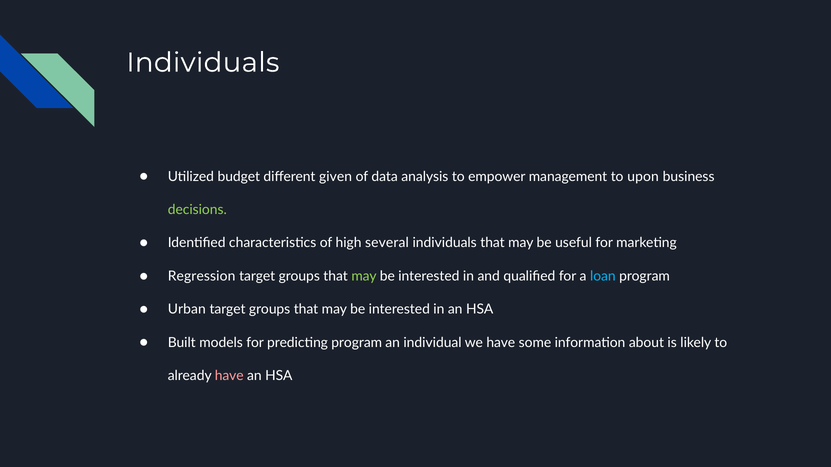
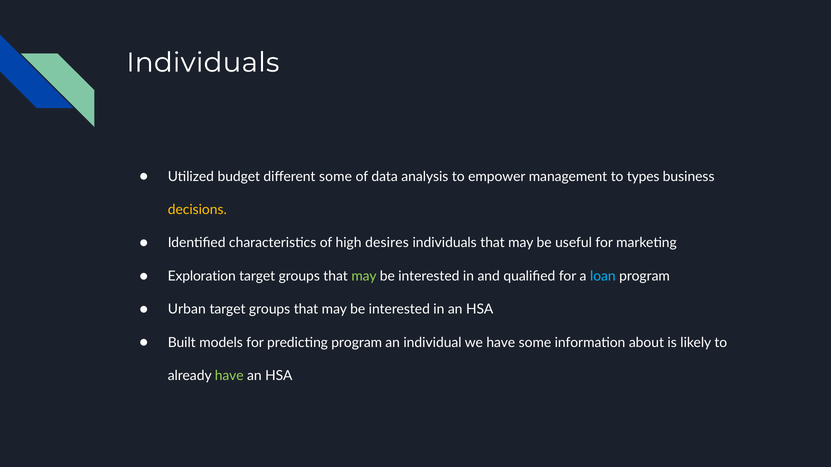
different given: given -> some (336, 177)
upon: upon -> types (643, 177)
decisions colour: light green -> yellow (197, 210)
several: several -> desires (387, 243)
Regression: Regression -> Exploration (202, 276)
have colour: pink -> light green (229, 376)
